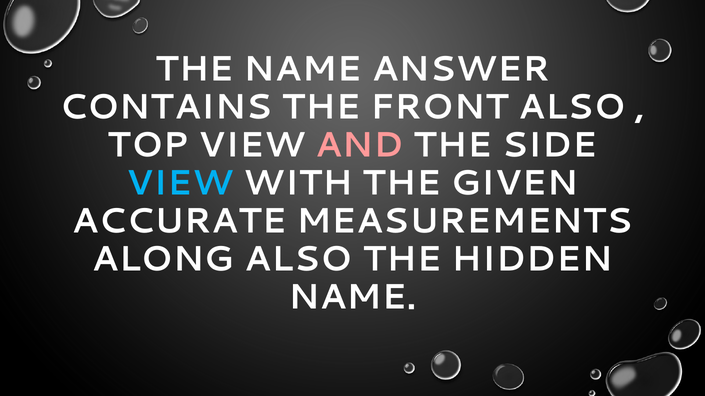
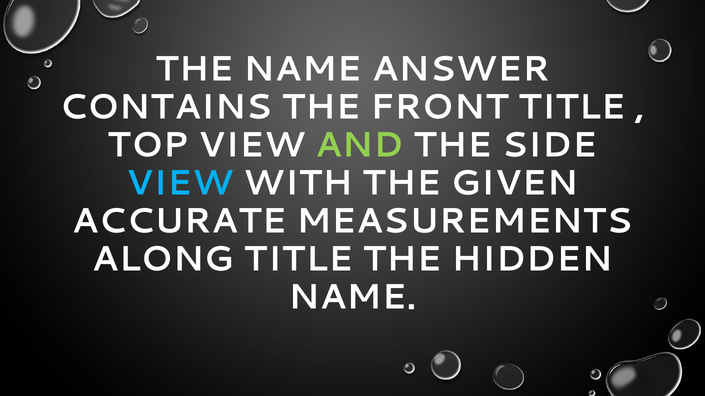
FRONT ALSO: ALSO -> TITLE (572, 107)
AND colour: pink -> light green (359, 145)
ALONG ALSO: ALSO -> TITLE (298, 260)
